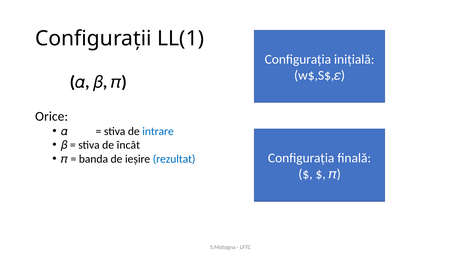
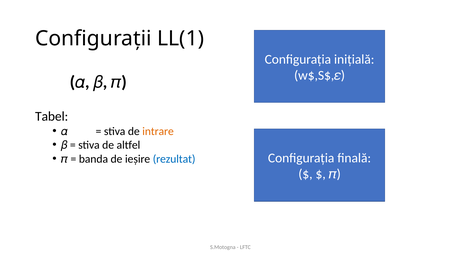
Orice: Orice -> Tabel (52, 117)
intrare colour: blue -> orange (158, 132)
încât: încât -> altfel (128, 145)
